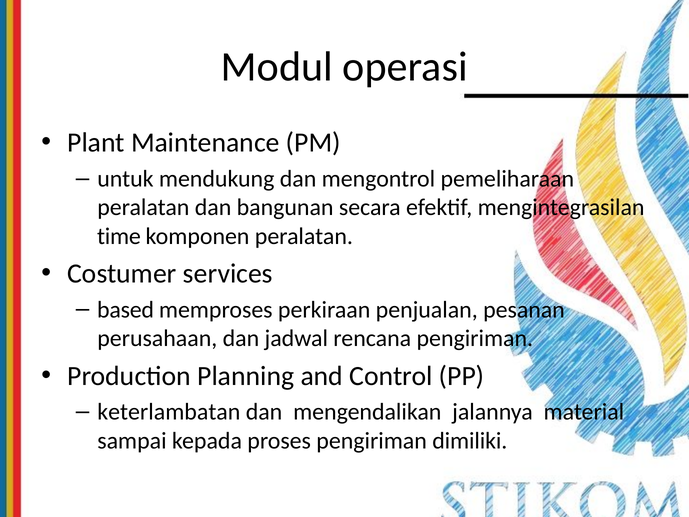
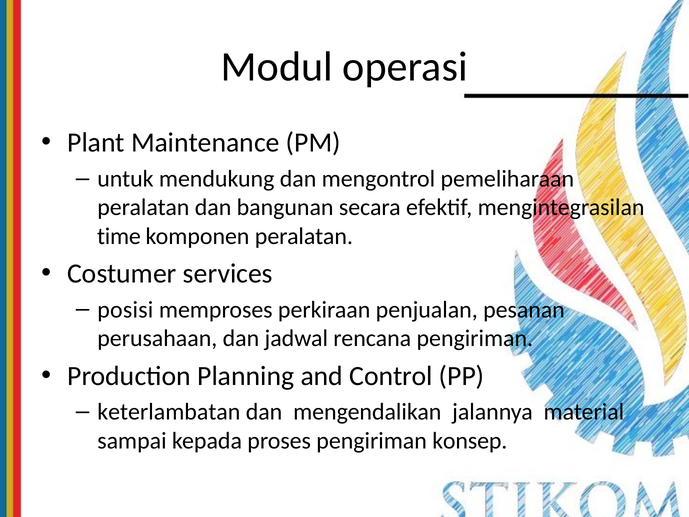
based: based -> posisi (125, 310)
dimiliki: dimiliki -> konsep (470, 441)
